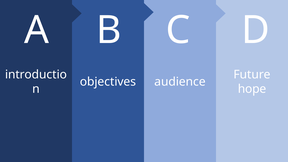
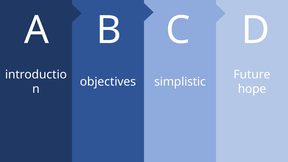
audience: audience -> simplistic (180, 82)
